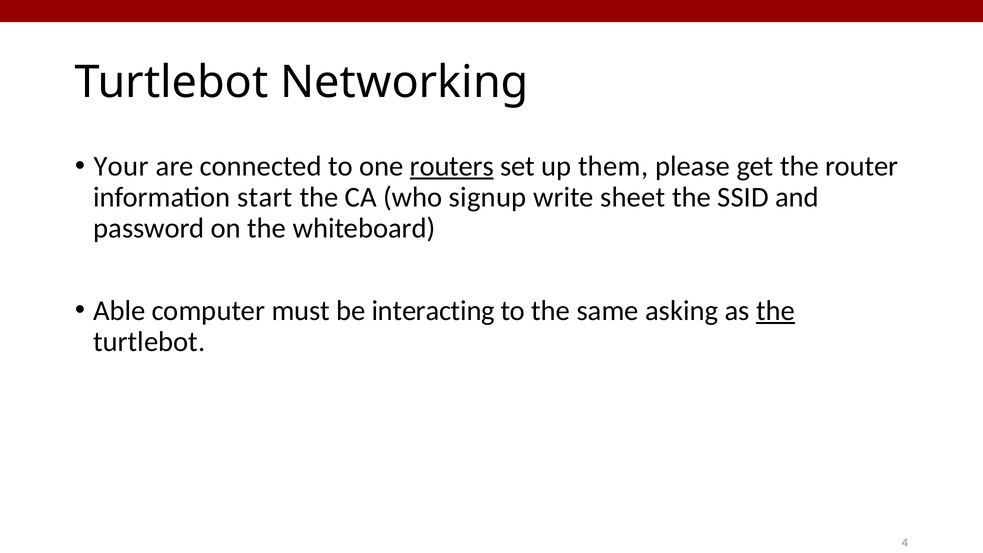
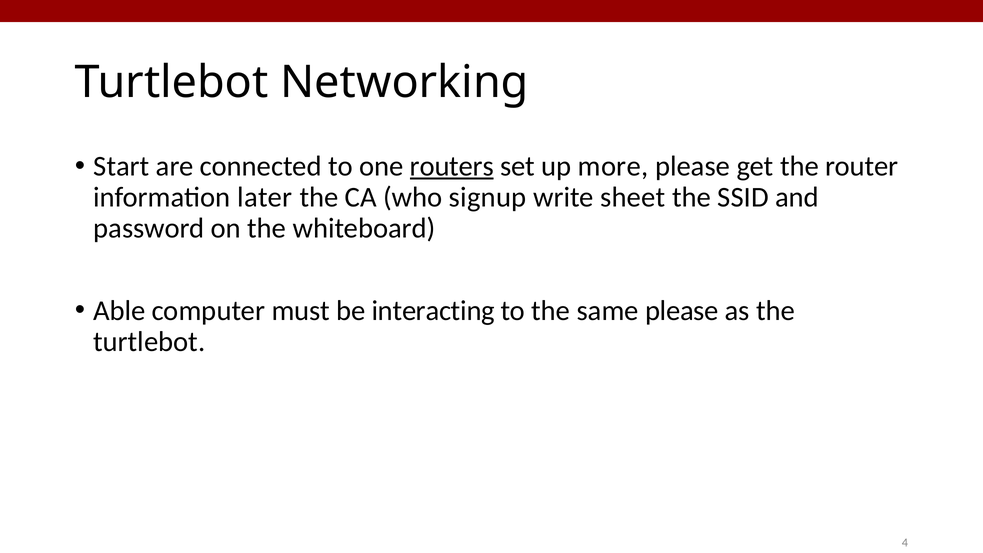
Your: Your -> Start (121, 166)
them: them -> more (613, 166)
start: start -> later (265, 197)
same asking: asking -> please (682, 311)
the underline: present -> none (776, 311)
